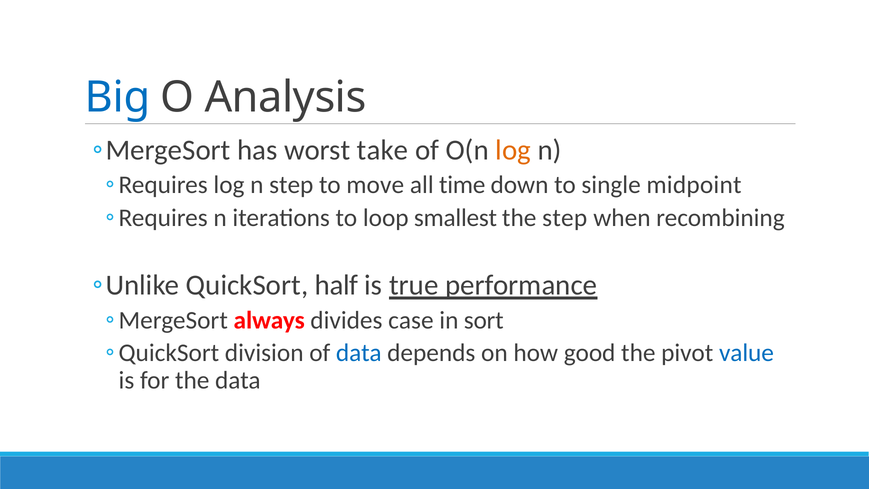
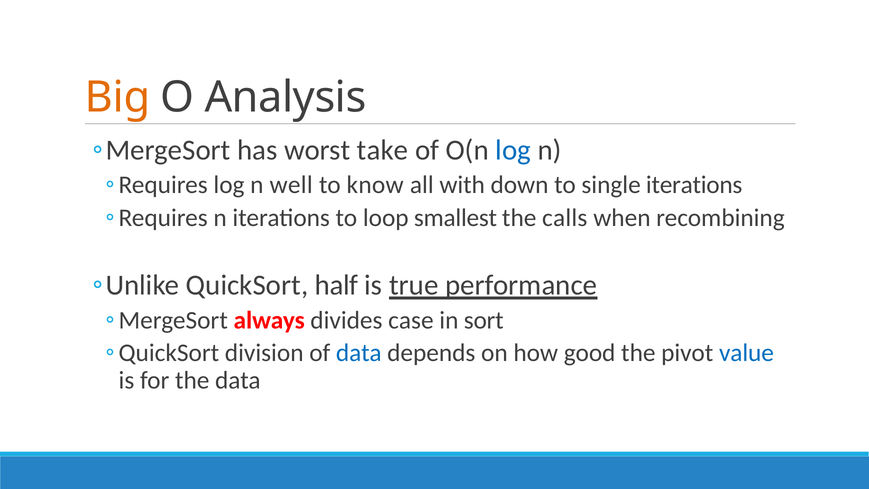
Big colour: blue -> orange (118, 97)
log colour: orange -> blue (513, 150)
n step: step -> well (291, 185)
move: move -> know (375, 185)
time: time -> with (462, 185)
single midpoint: midpoint -> iterations (694, 185)
the step: step -> calls (565, 218)
